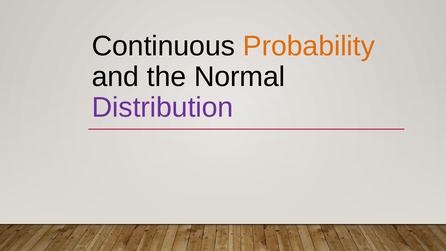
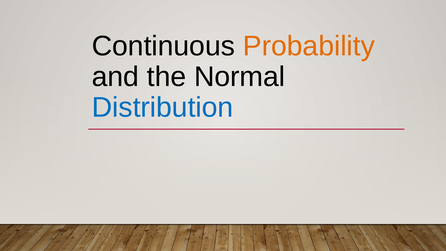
Distribution colour: purple -> blue (163, 107)
